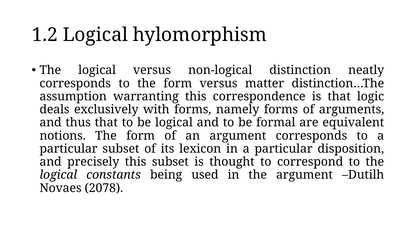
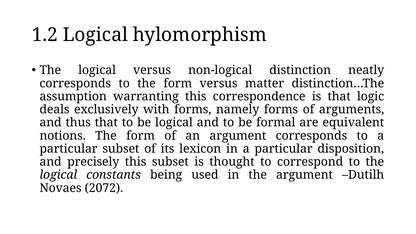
2078: 2078 -> 2072 (104, 188)
